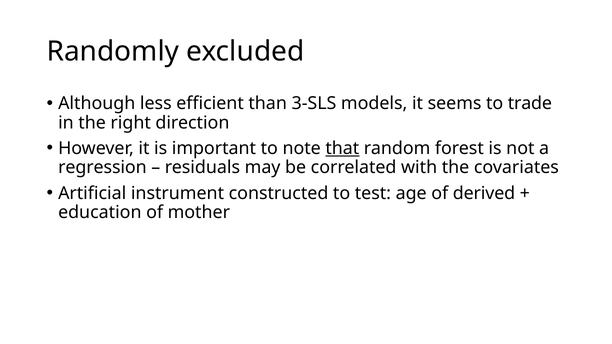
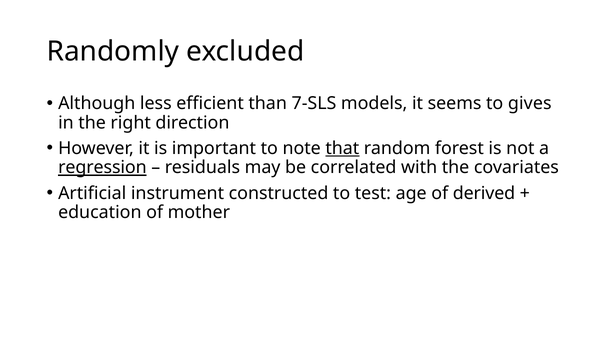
3-SLS: 3-SLS -> 7-SLS (314, 103)
trade: trade -> gives (530, 103)
regression underline: none -> present (102, 168)
